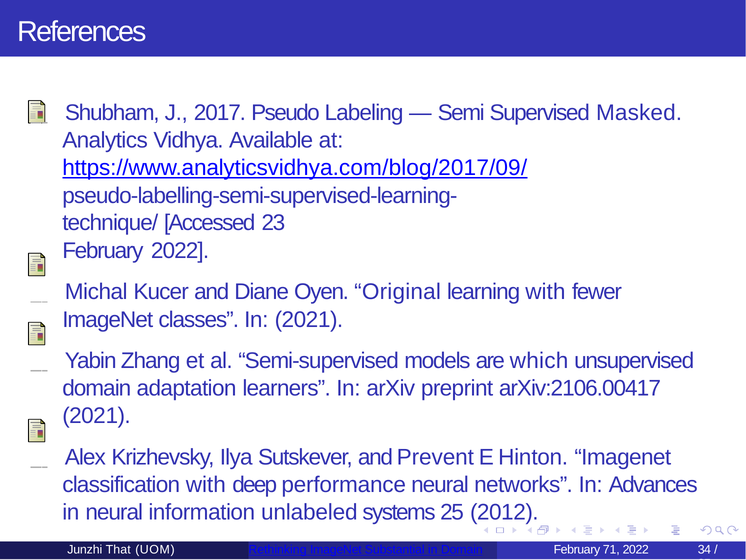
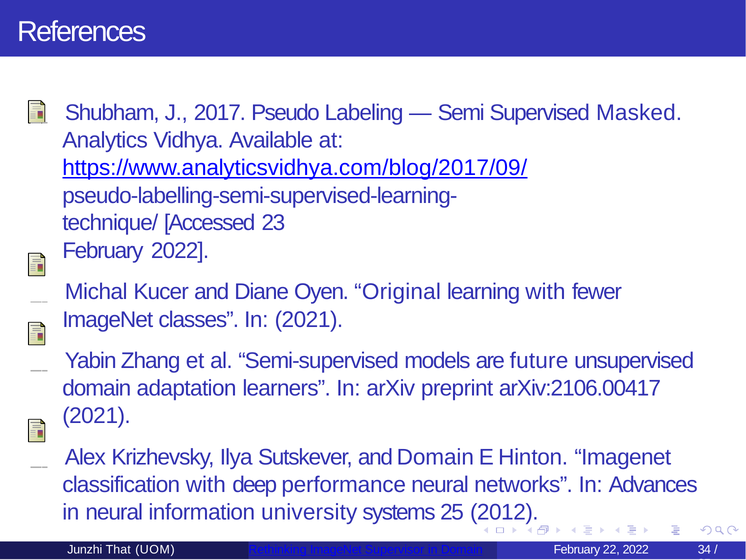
which: which -> future (539, 361)
and Prevent: Prevent -> Domain (435, 457)
unlabeled: unlabeled -> university (309, 512)
Substantial: Substantial -> Supervisor (395, 550)
71: 71 -> 22 (611, 550)
